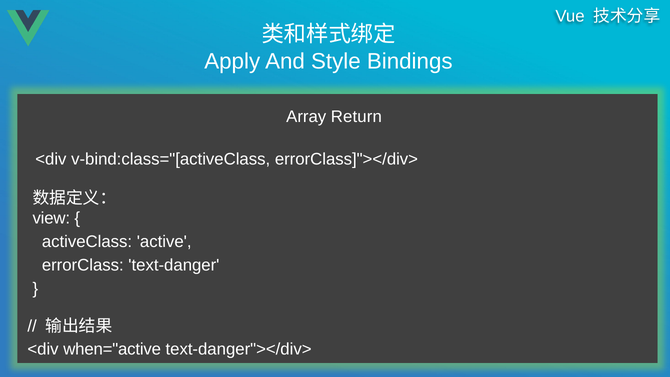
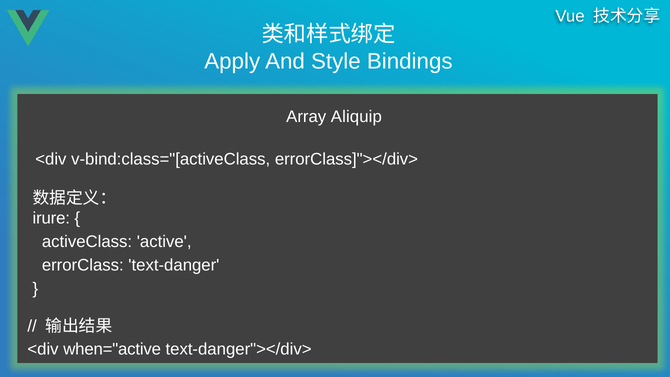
Return: Return -> Aliquip (356, 117)
view: view -> irure (51, 218)
